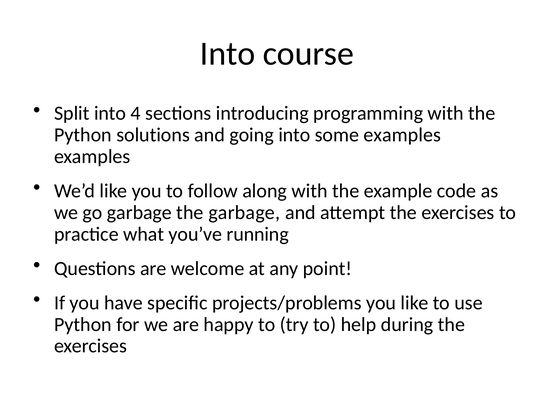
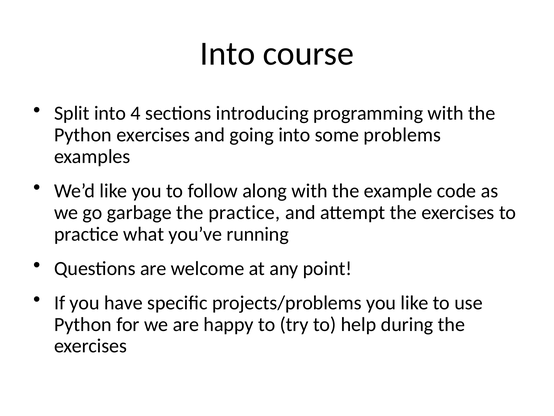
Python solutions: solutions -> exercises (153, 135)
some examples: examples -> problems (402, 135)
the garbage: garbage -> practice (244, 212)
